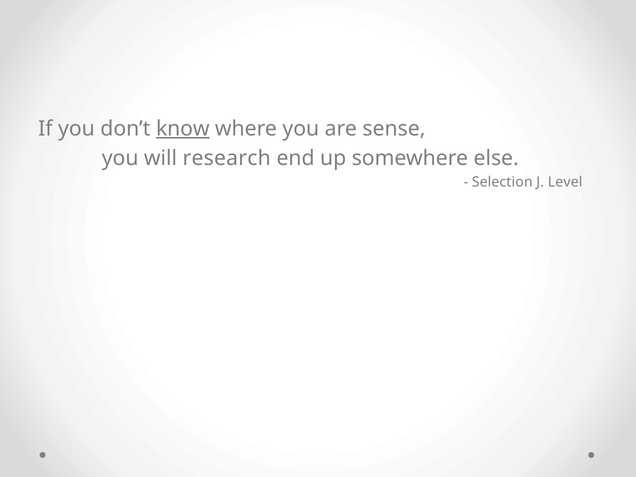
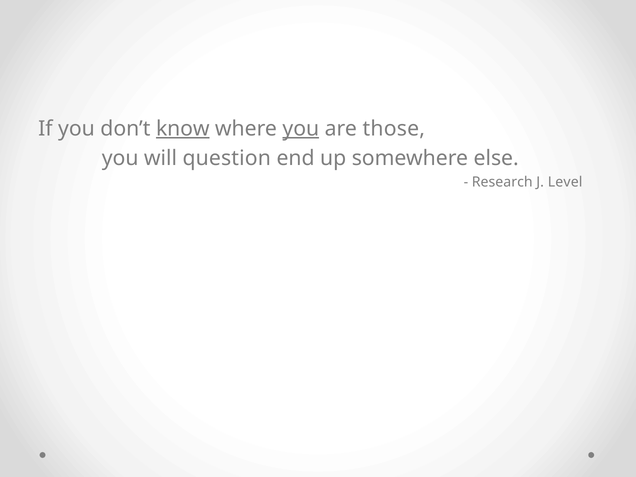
you underline: none -> present (301, 129)
sense: sense -> those (394, 129)
research: research -> question (227, 158)
Selection: Selection -> Research (502, 182)
